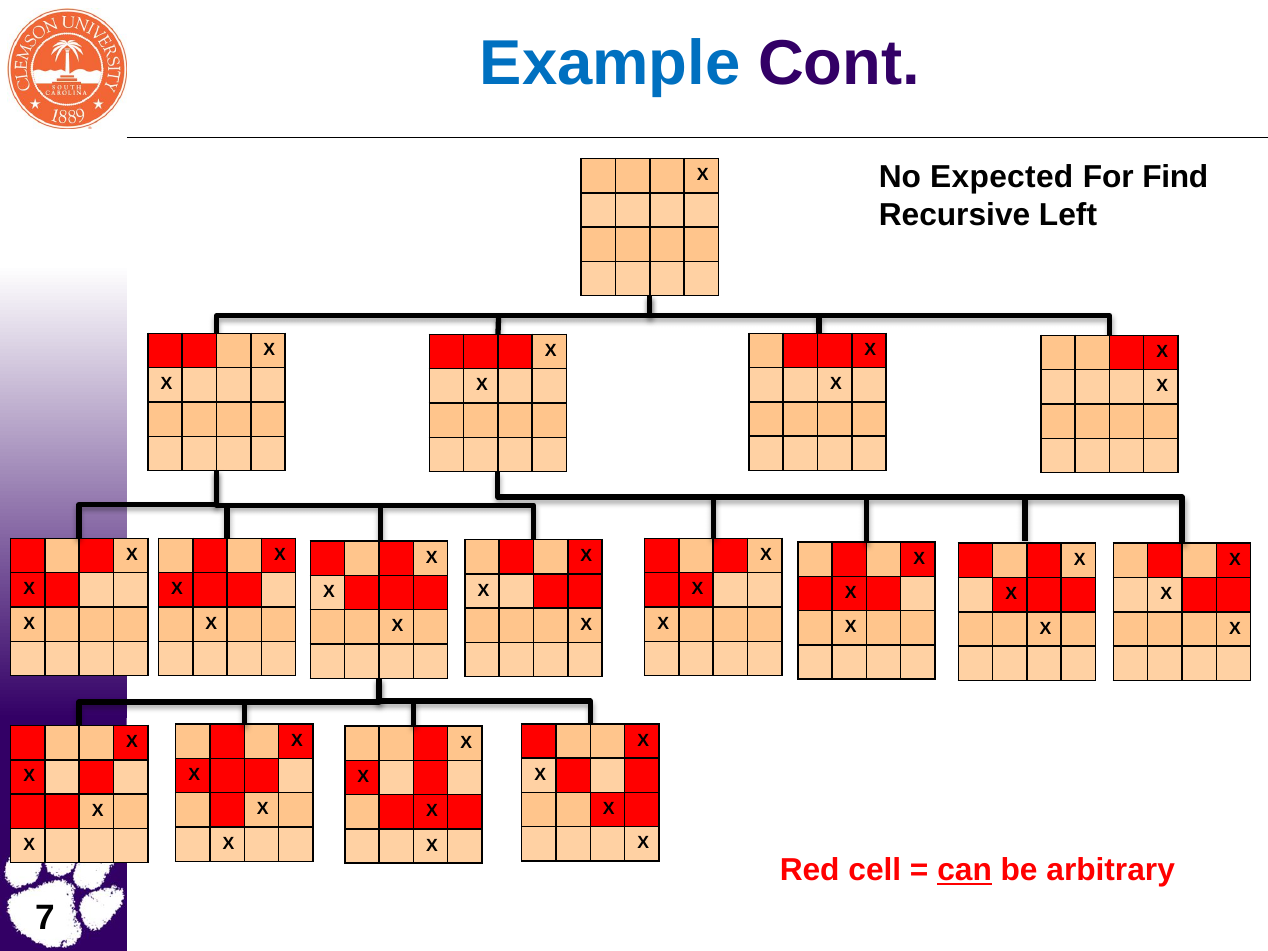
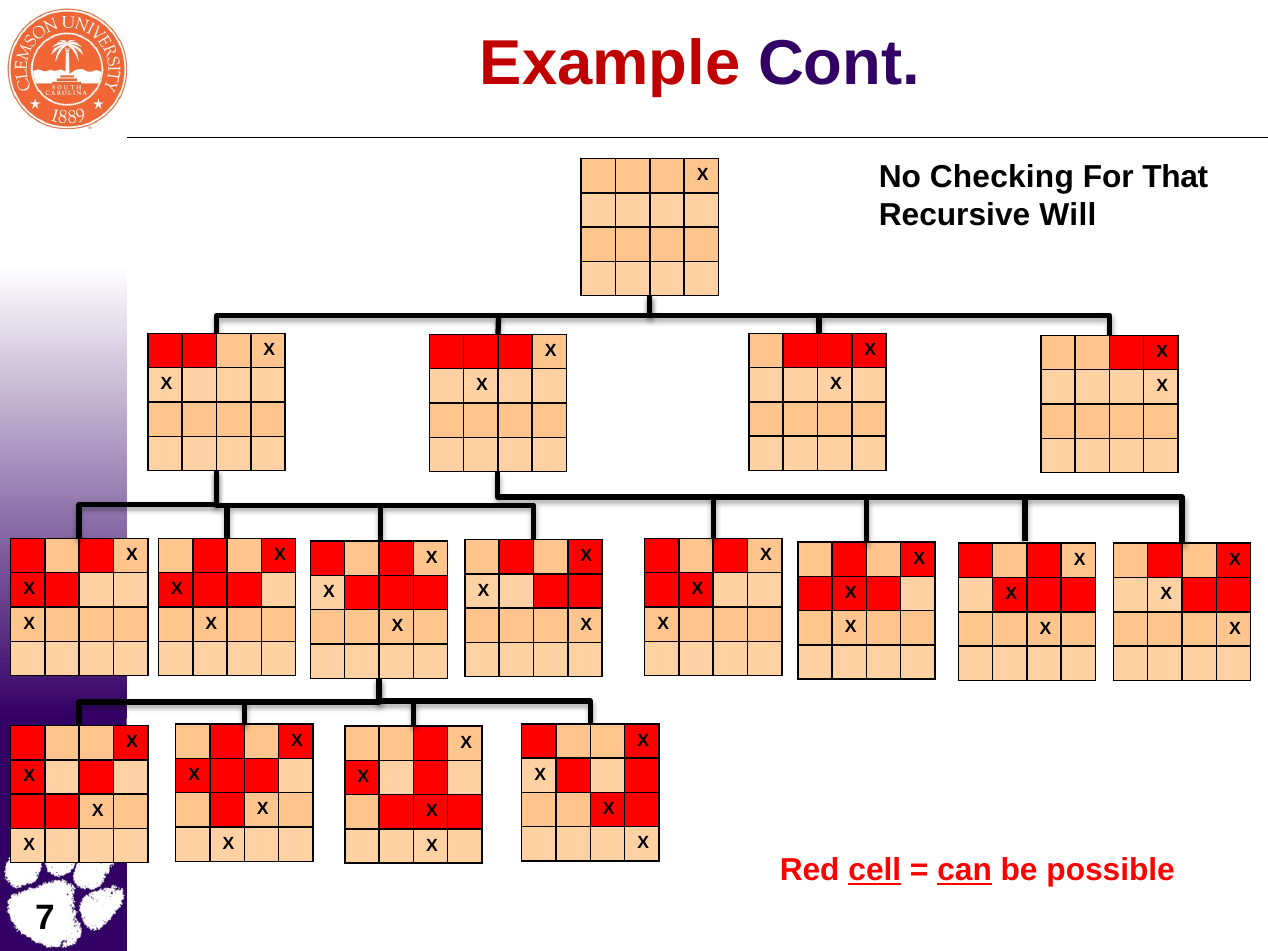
Example colour: blue -> red (610, 64)
Expected: Expected -> Checking (1002, 177)
Find: Find -> That (1175, 177)
Left: Left -> Will (1068, 215)
cell underline: none -> present (875, 870)
arbitrary: arbitrary -> possible (1111, 870)
